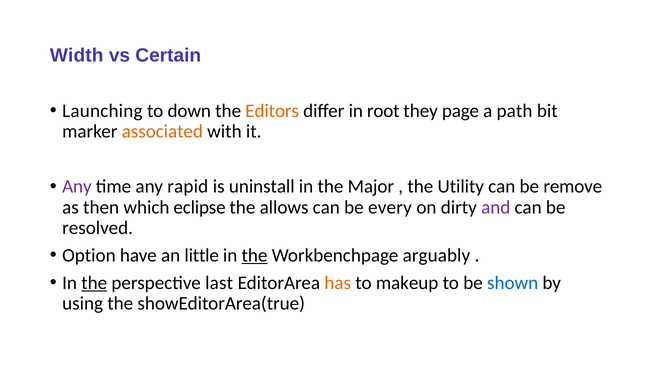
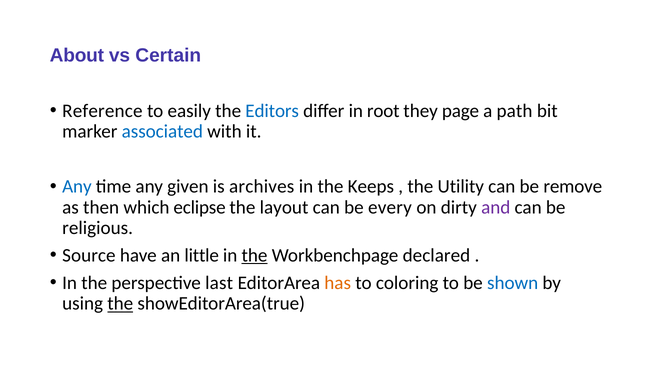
Width: Width -> About (77, 56)
Launching: Launching -> Reference (102, 111)
down: down -> easily (189, 111)
Editors colour: orange -> blue (272, 111)
associated colour: orange -> blue (162, 131)
Any colour: purple -> blue (77, 186)
rapid: rapid -> given (188, 186)
uninstall: uninstall -> archives (262, 186)
Major: Major -> Keeps (371, 186)
allows: allows -> layout (284, 207)
resolved: resolved -> religious (98, 228)
Option: Option -> Source (89, 255)
arguably: arguably -> declared (436, 255)
the underline: present -> none (94, 283)
makeup: makeup -> coloring (407, 283)
the underline: none -> present (120, 303)
